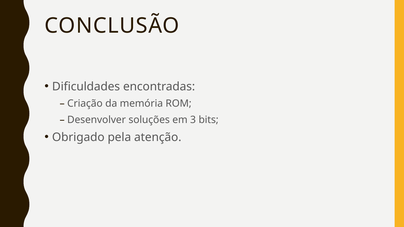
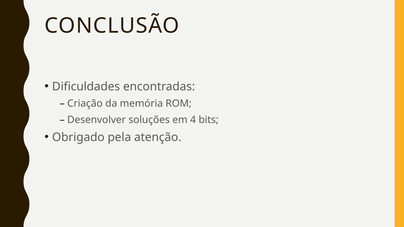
3: 3 -> 4 (193, 120)
